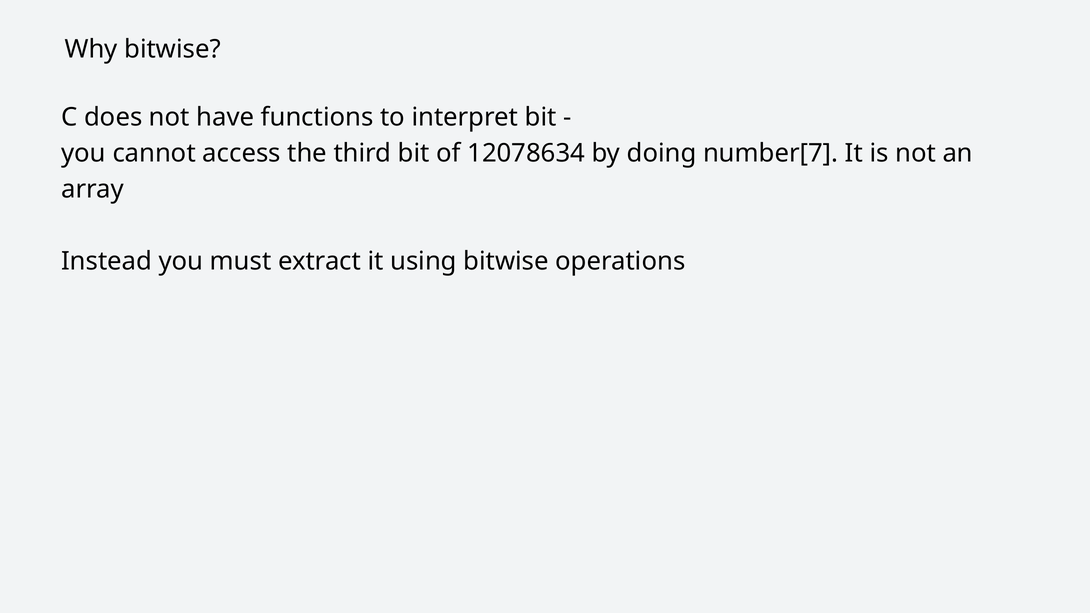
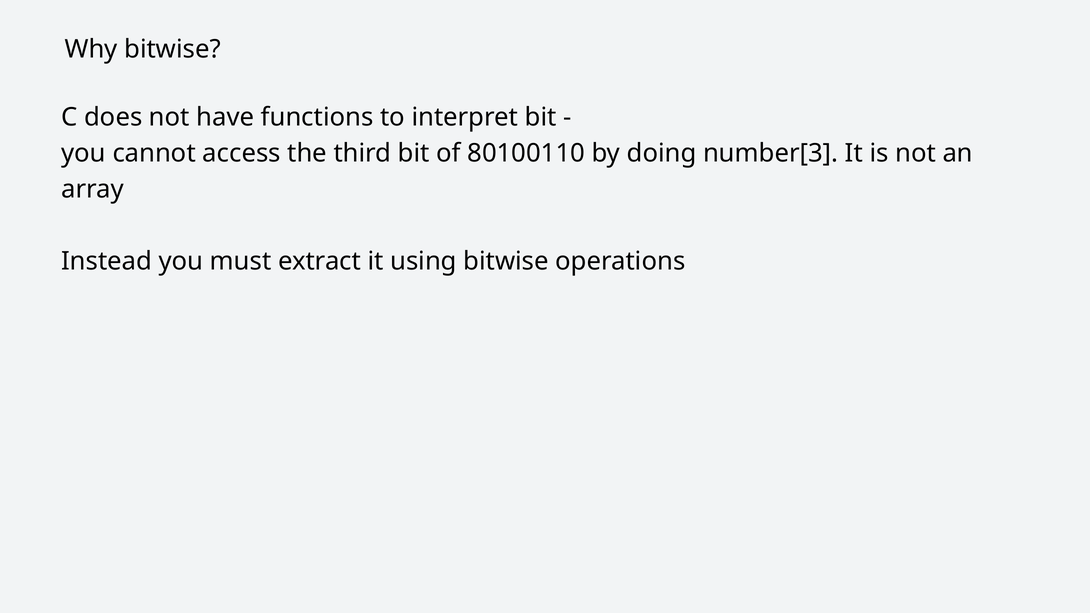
12078634: 12078634 -> 80100110 (526, 153)
number[7: number[7 -> number[3 (771, 153)
